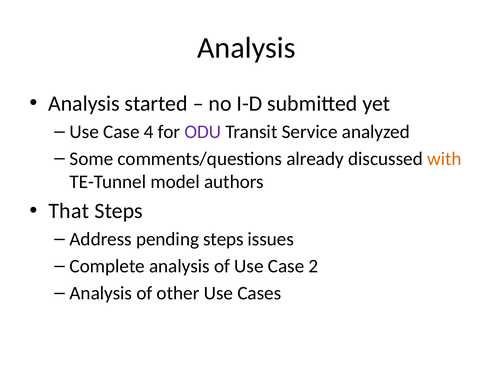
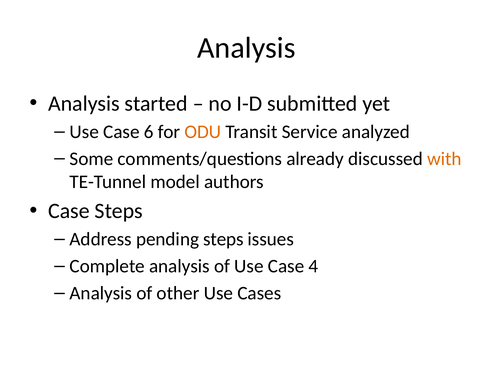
4: 4 -> 6 (149, 132)
ODU colour: purple -> orange (203, 132)
That: That -> Case (69, 211)
2: 2 -> 4 (313, 266)
